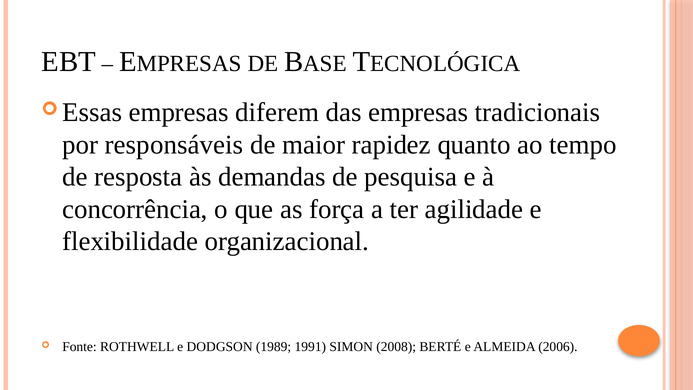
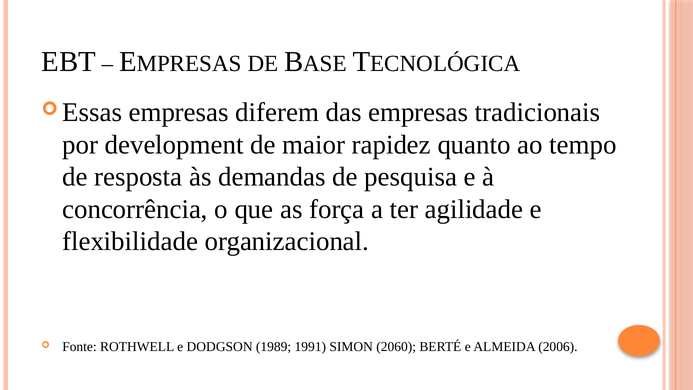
responsáveis: responsáveis -> development (174, 145)
2008: 2008 -> 2060 (396, 347)
